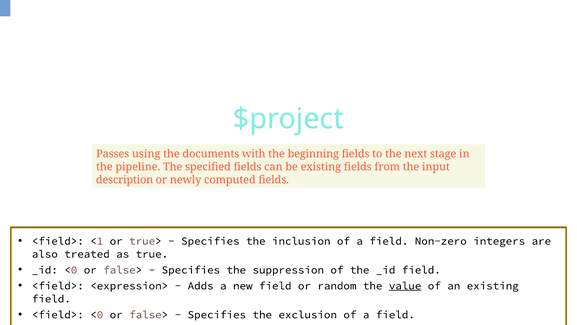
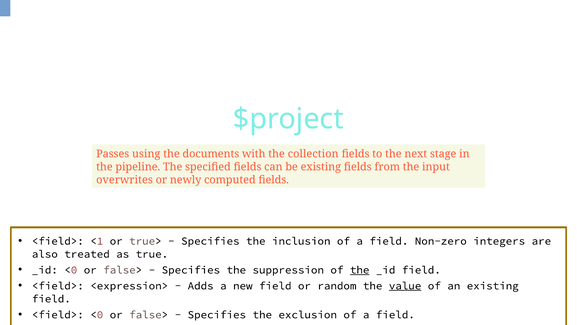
beginning: beginning -> collection (313, 154)
description: description -> overwrites (125, 180)
the underline: none -> present (360, 270)
